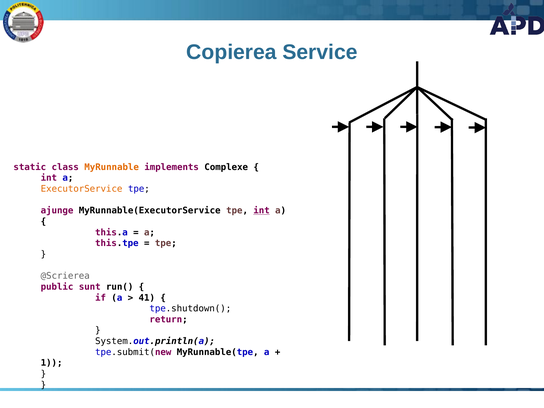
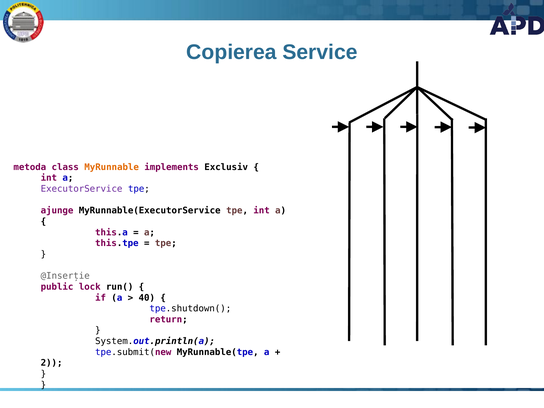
static: static -> metoda (30, 167)
Complexe: Complexe -> Exclusiv (226, 167)
ExecutorService colour: orange -> purple (82, 189)
int underline: present -> none (262, 211)
@Scrierea: @Scrierea -> @Inserție (65, 276)
sunt: sunt -> lock (90, 287)
41: 41 -> 40 (147, 298)
1: 1 -> 2 (52, 363)
